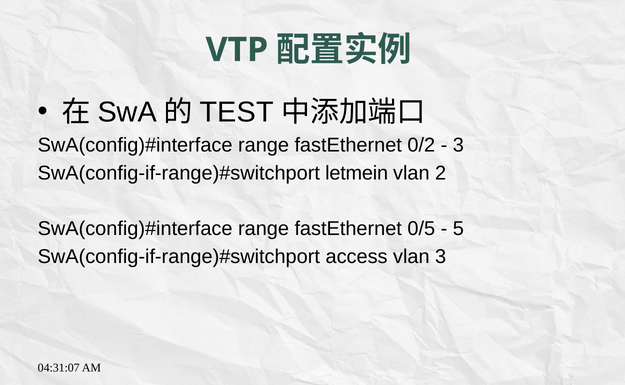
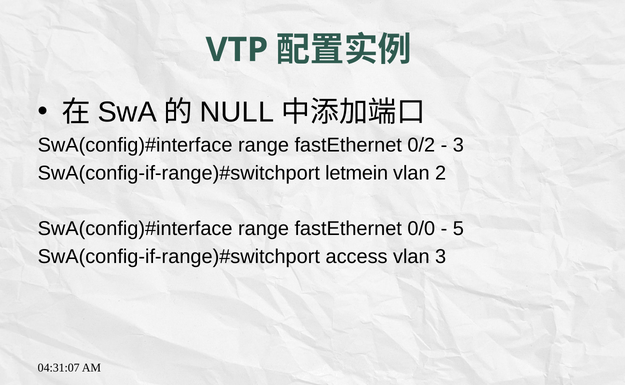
TEST: TEST -> NULL (237, 112)
0/5: 0/5 -> 0/0 (421, 229)
